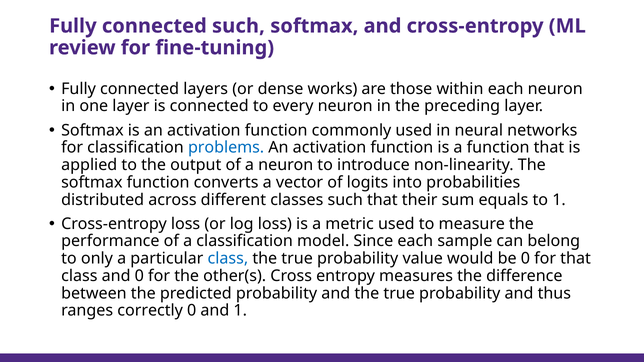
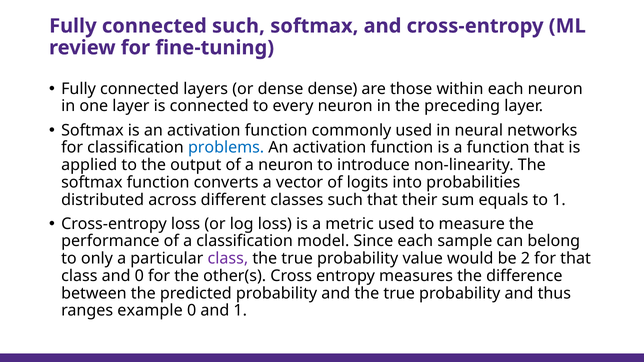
dense works: works -> dense (332, 89)
class colour: blue -> purple (228, 259)
be 0: 0 -> 2 (525, 259)
correctly: correctly -> example (150, 311)
